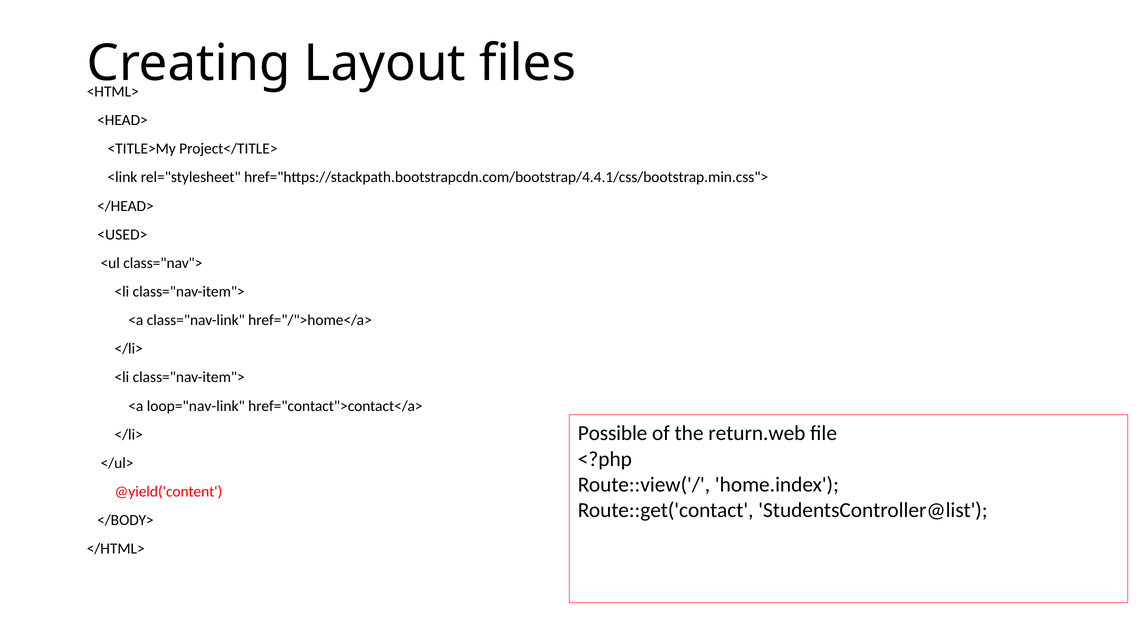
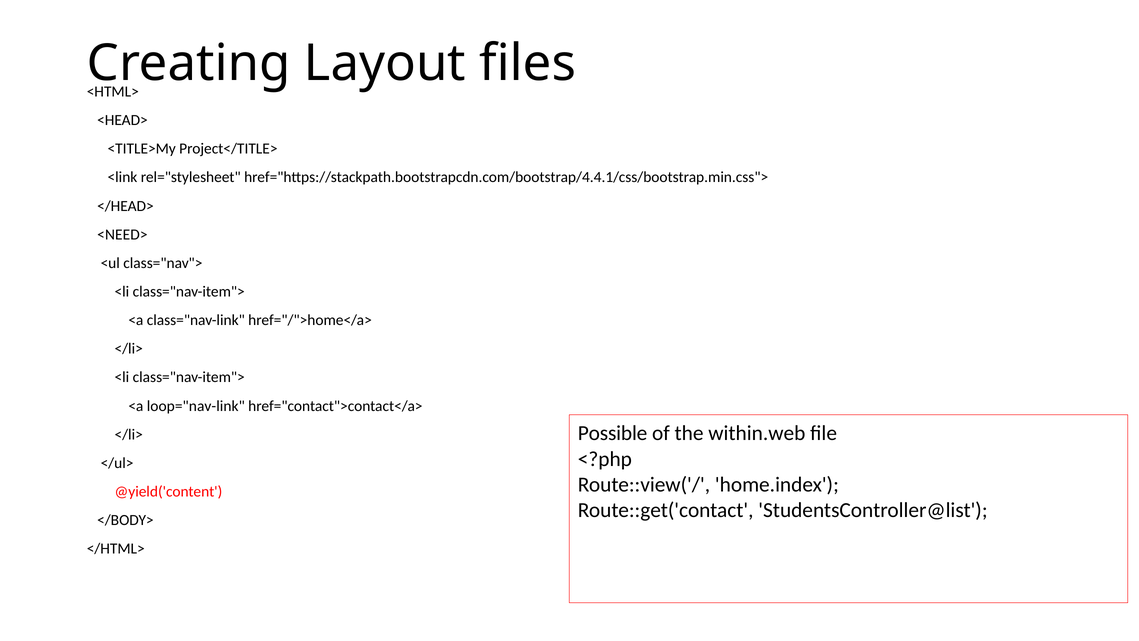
<USED>: <USED> -> <NEED> (122, 234)
return.web: return.web -> within.web (757, 433)
